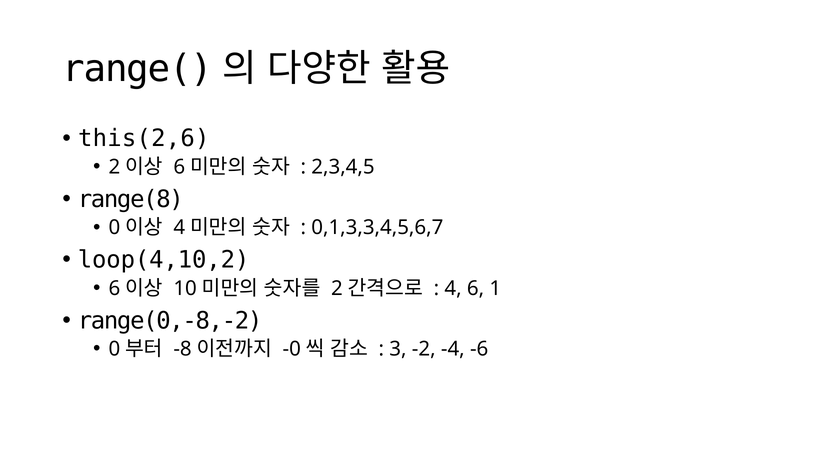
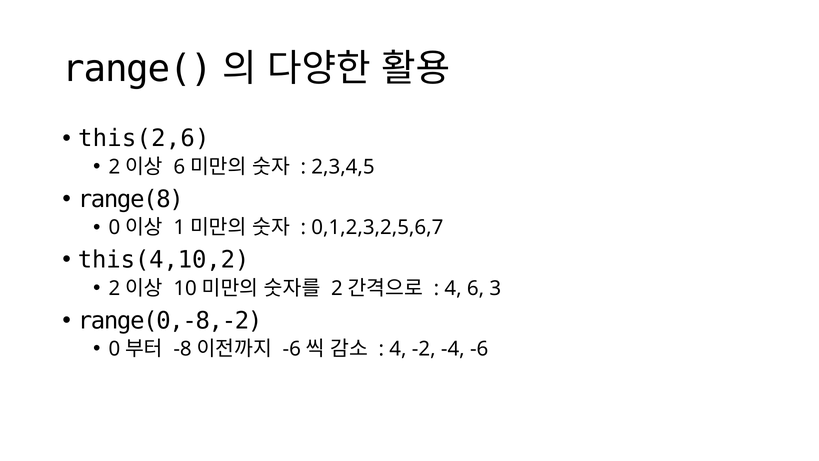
4: 4 -> 1 (179, 227)
0,1,3,3,4,5,6,7: 0,1,3,3,4,5,6,7 -> 0,1,2,3,2,5,6,7 (377, 227)
loop(4,10,2: loop(4,10,2 -> this(4,10,2 (164, 260)
6: 6 -> 2 (114, 288)
1: 1 -> 3 (495, 288)
-0: -0 -> -6 (292, 349)
3: 3 -> 4 (398, 349)
